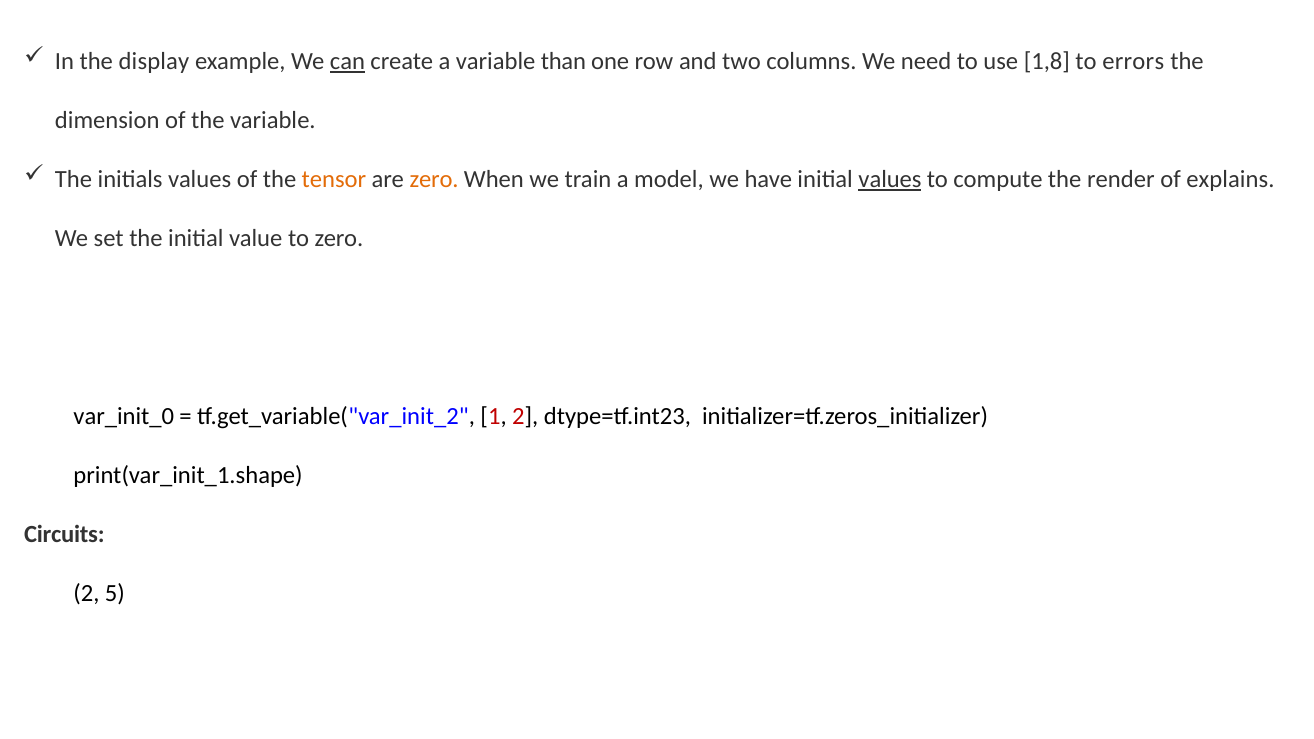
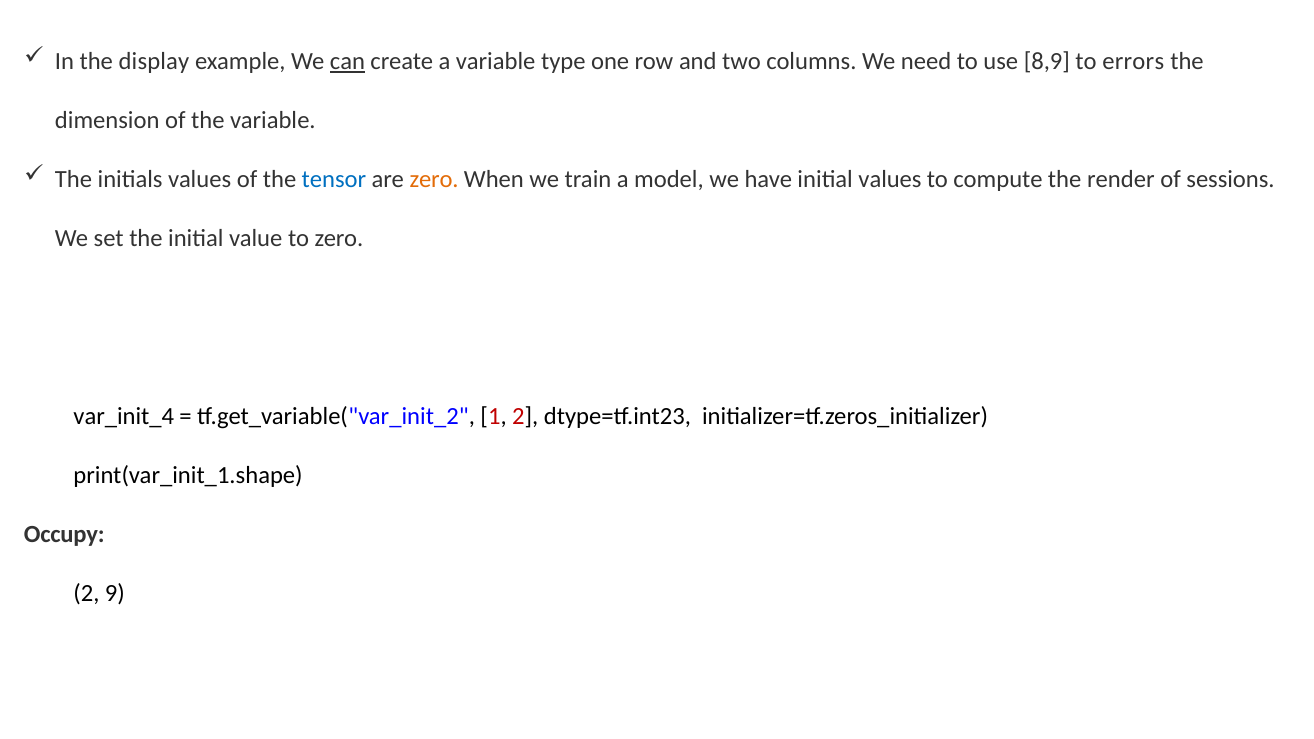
than: than -> type (563, 61)
1,8: 1,8 -> 8,9 (1047, 61)
tensor colour: orange -> blue (334, 180)
values underline: present -> none (890, 180)
explains: explains -> sessions (1231, 180)
var_init_0: var_init_0 -> var_init_4 (124, 416)
Circuits: Circuits -> Occupy (64, 534)
5: 5 -> 9 (115, 593)
